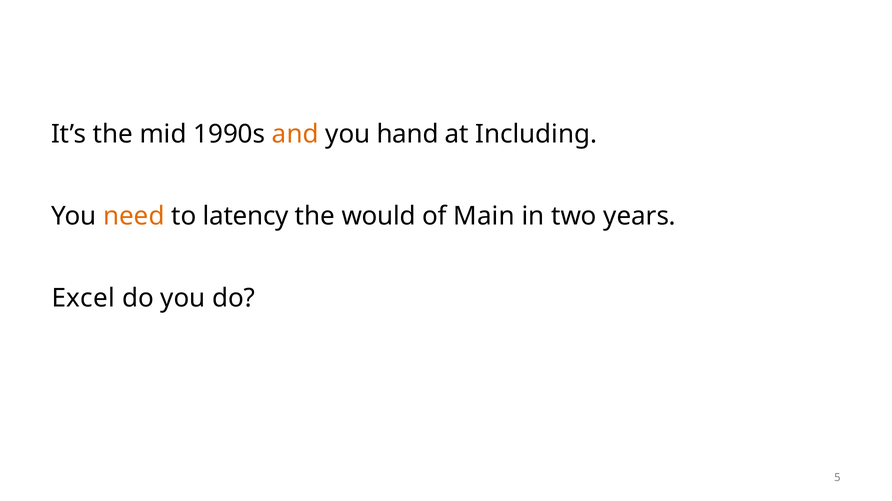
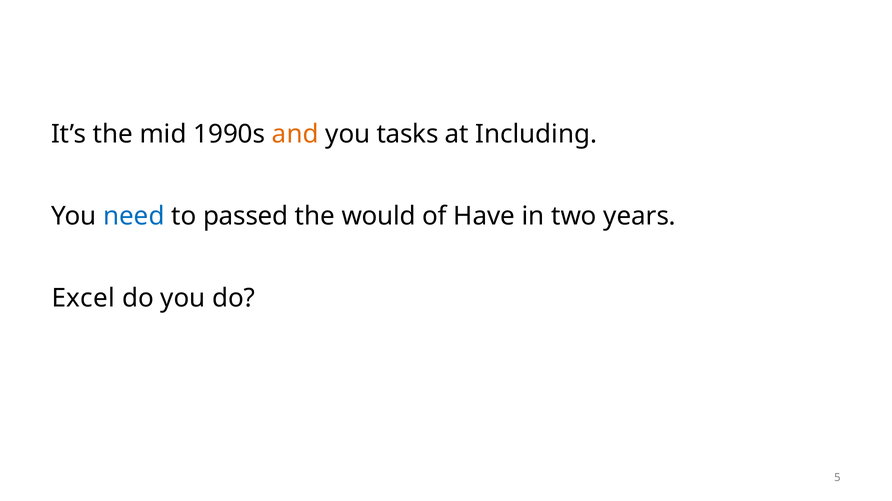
hand: hand -> tasks (408, 134)
need colour: orange -> blue (134, 217)
latency: latency -> passed (246, 217)
Main: Main -> Have (484, 217)
